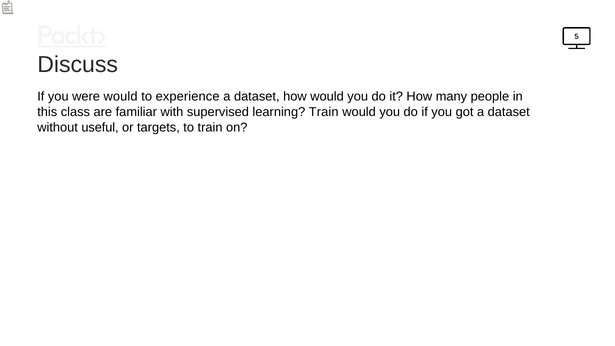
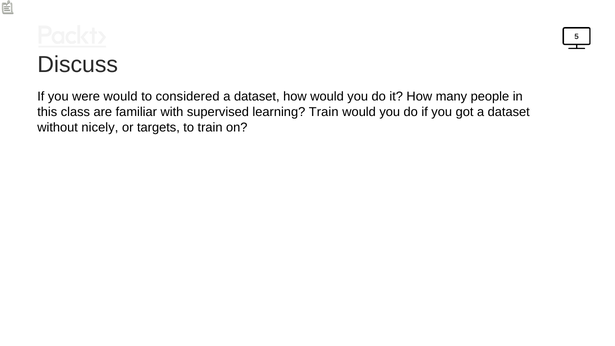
experience: experience -> considered (188, 97)
useful: useful -> nicely (100, 127)
